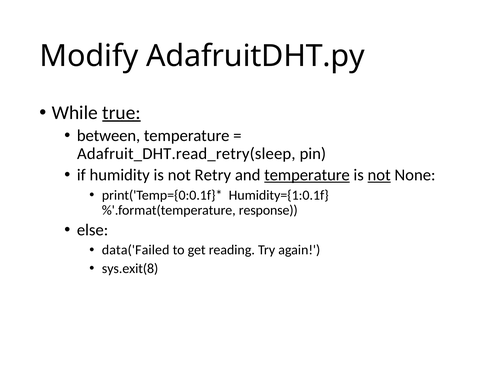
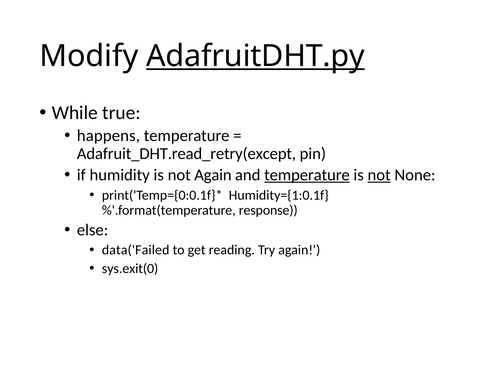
AdafruitDHT.py underline: none -> present (256, 56)
true underline: present -> none (121, 113)
between: between -> happens (108, 136)
Adafruit_DHT.read_retry(sleep: Adafruit_DHT.read_retry(sleep -> Adafruit_DHT.read_retry(except (186, 154)
not Retry: Retry -> Again (213, 175)
sys.exit(8: sys.exit(8 -> sys.exit(0 (130, 269)
